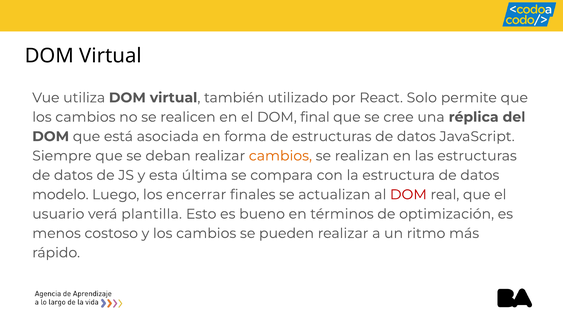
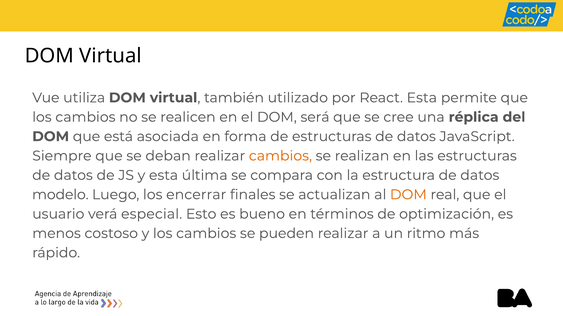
React Solo: Solo -> Esta (422, 98)
final: final -> será (315, 117)
DOM colour: red -> orange (408, 195)
plantilla: plantilla -> especial (152, 214)
